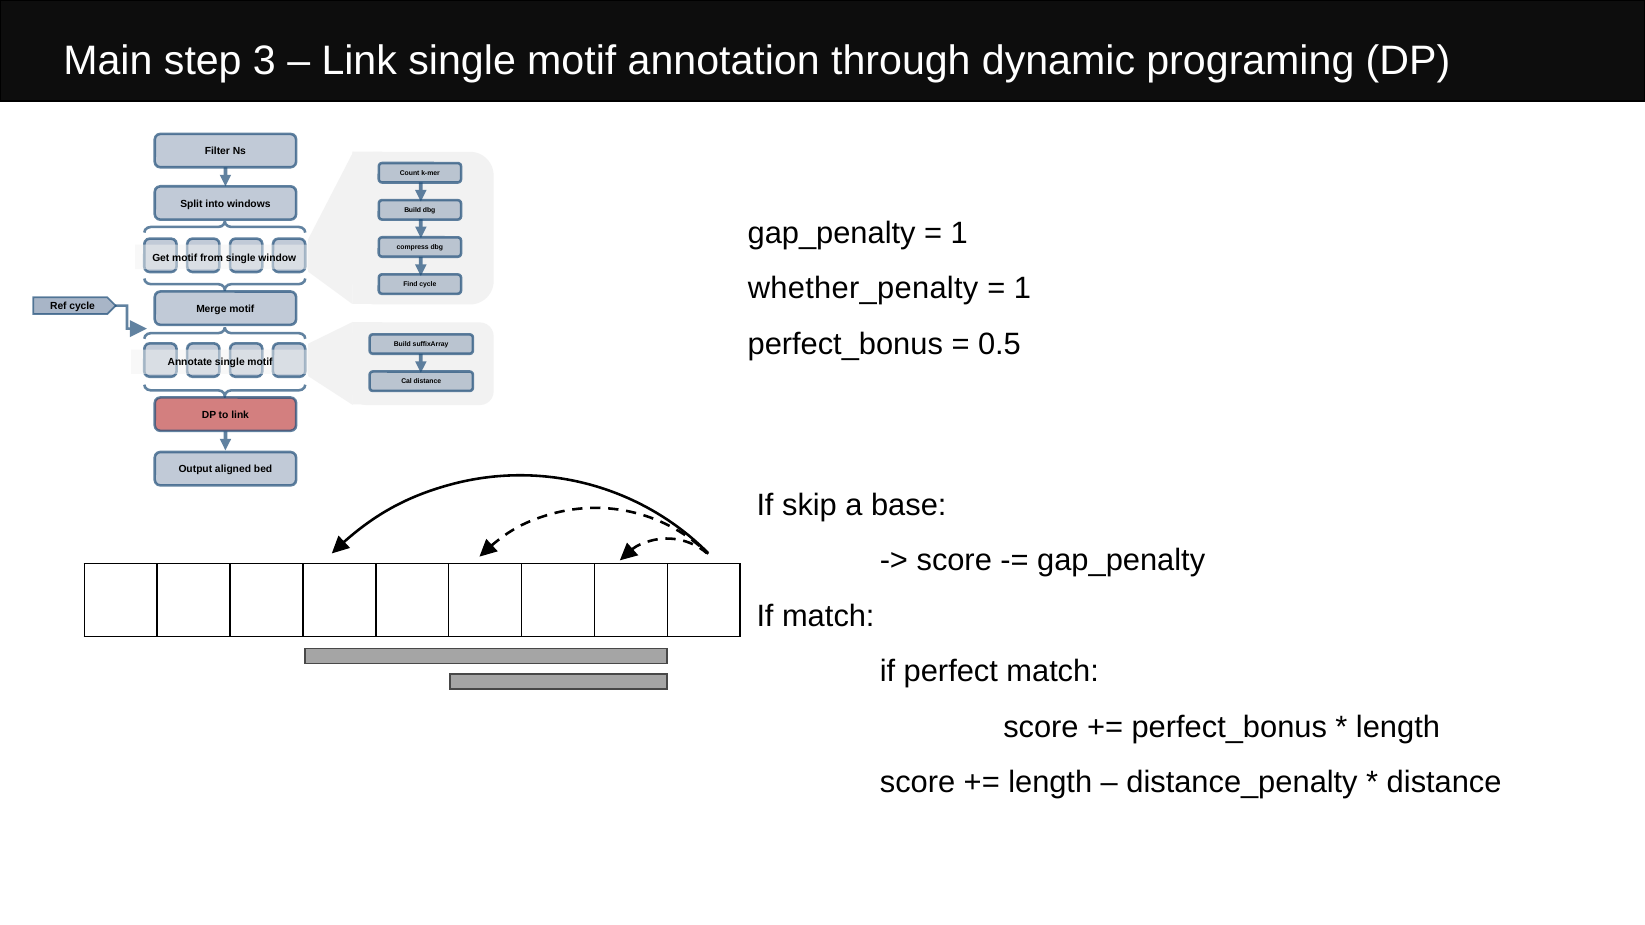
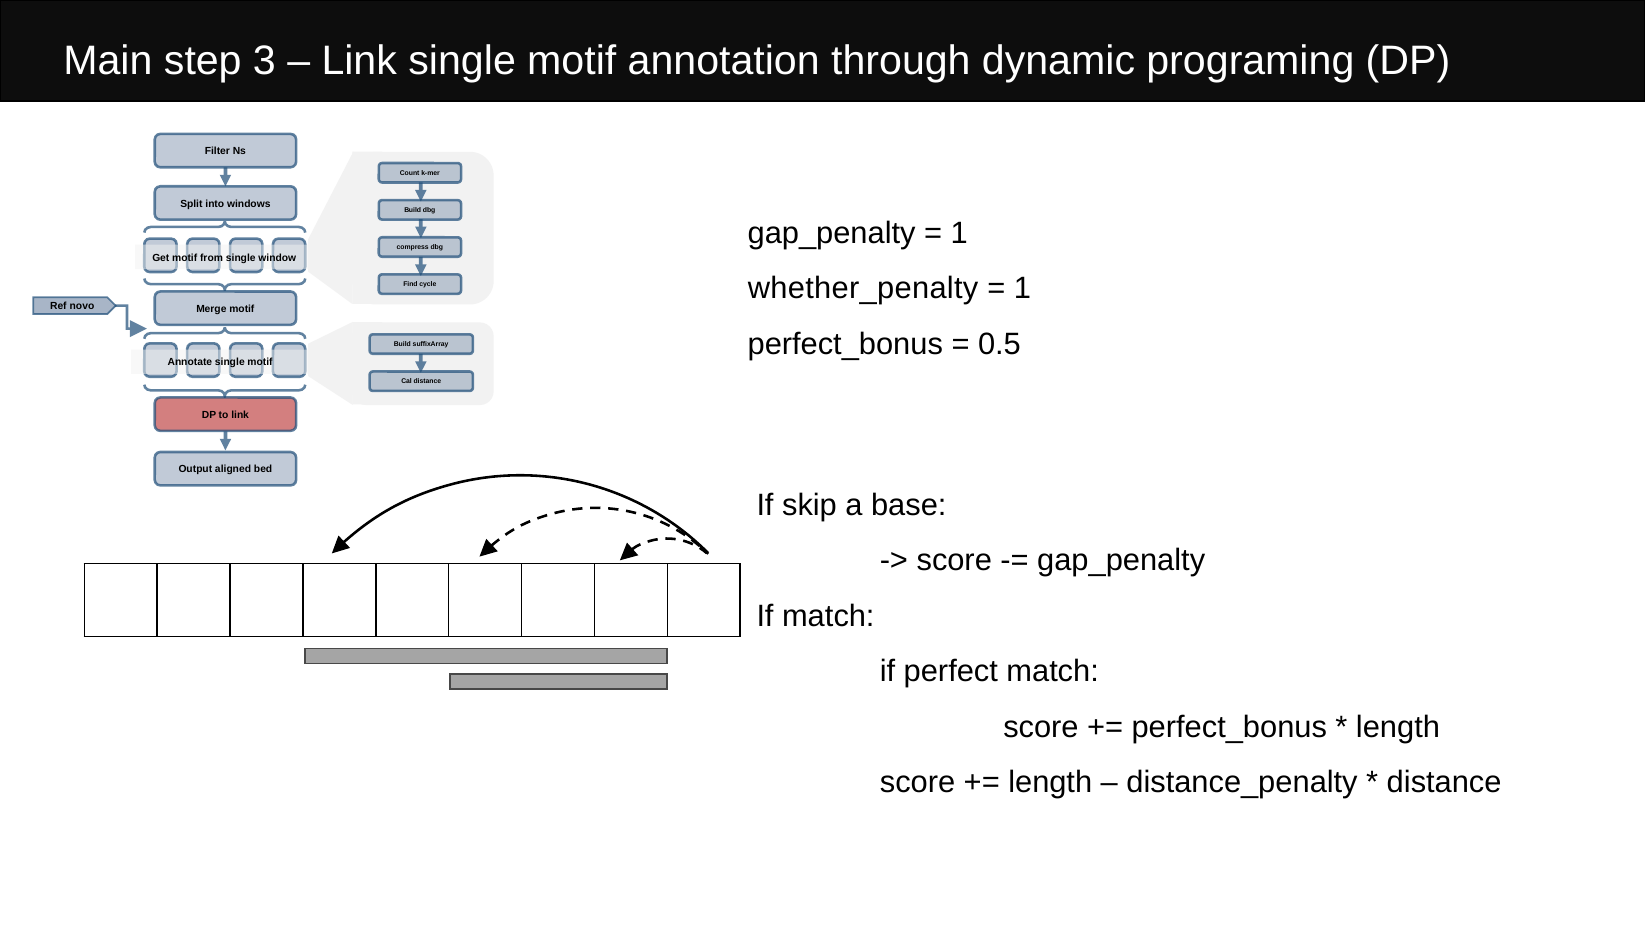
Ref cycle: cycle -> novo (82, 306)
